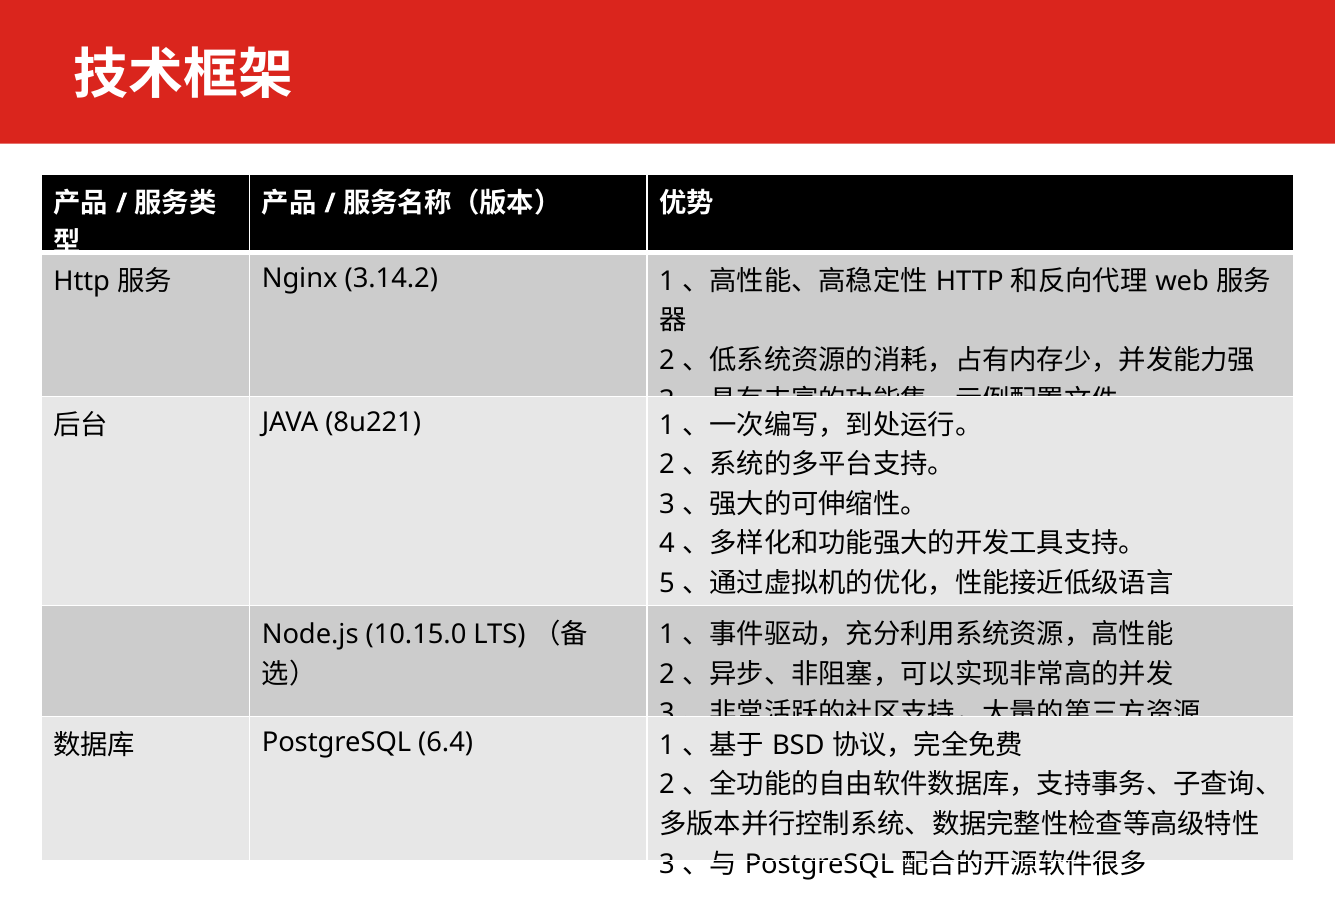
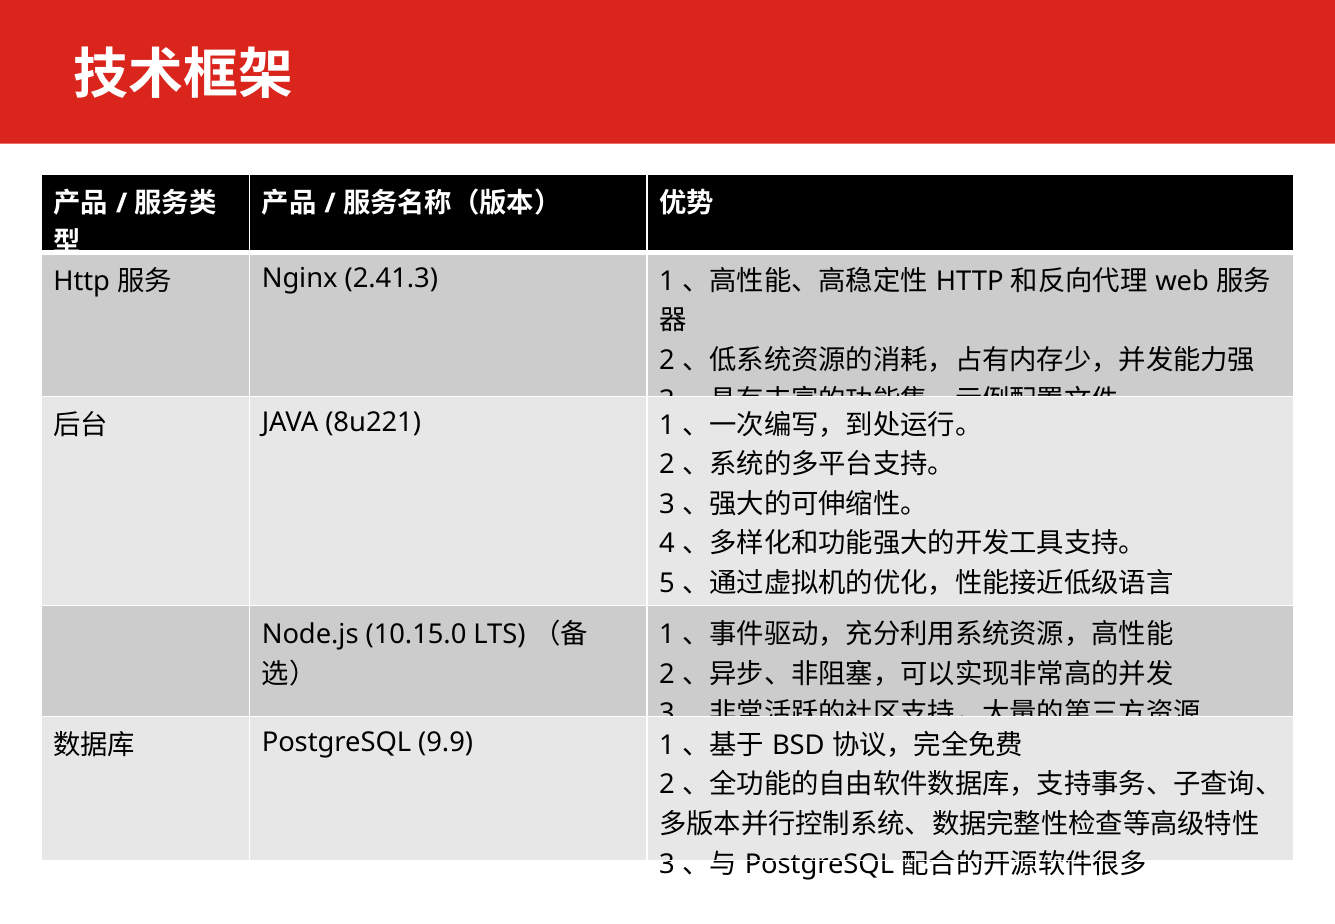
3.14.2: 3.14.2 -> 2.41.3 (391, 279)
6.4: 6.4 -> 9.9 (446, 743)
